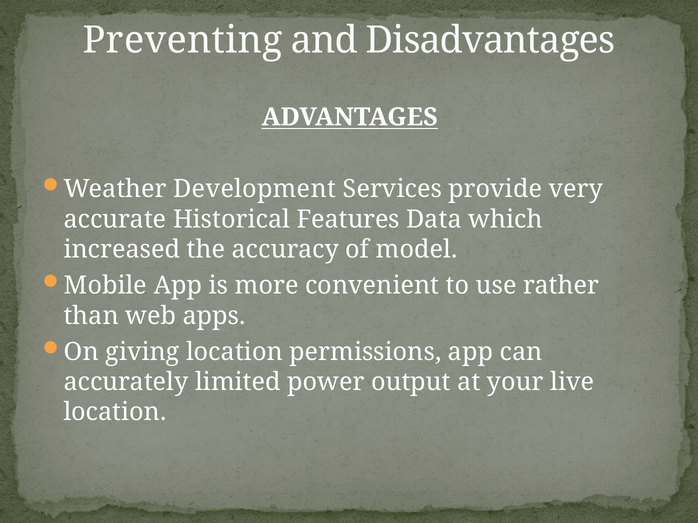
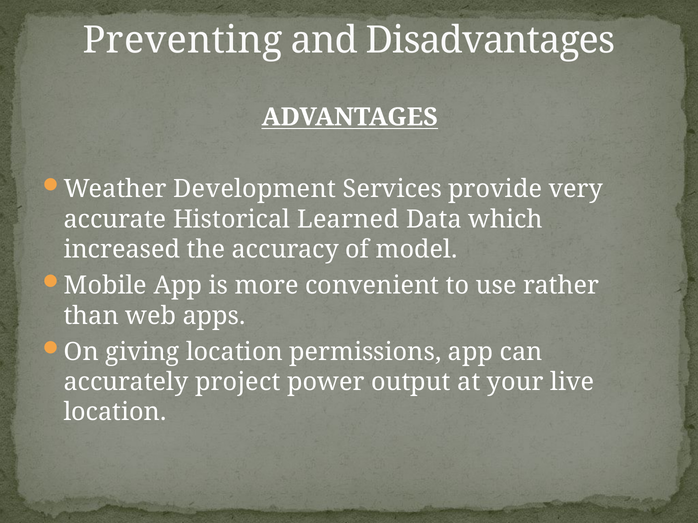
Features: Features -> Learned (348, 219)
limited: limited -> project (238, 382)
